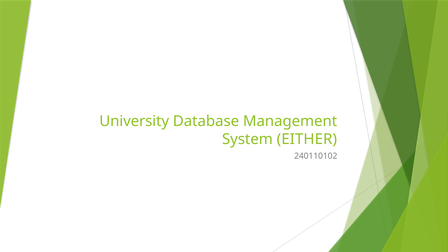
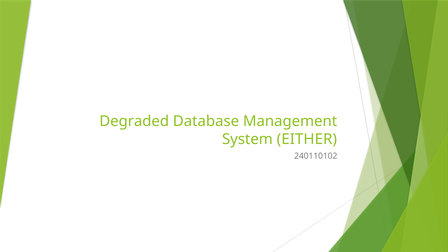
University: University -> Degraded (134, 121)
